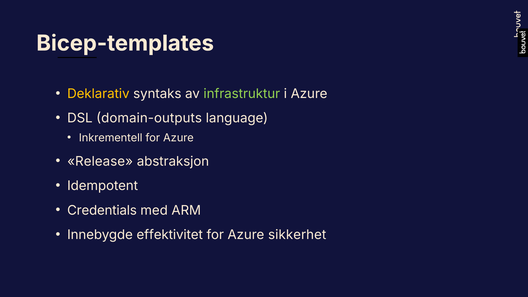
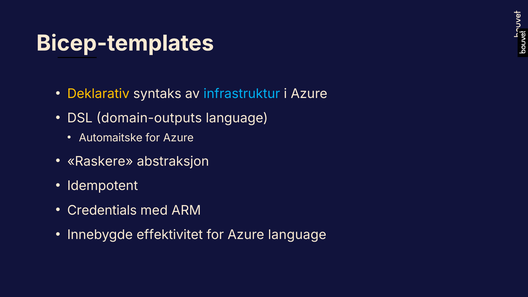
infrastruktur colour: light green -> light blue (242, 94)
Inkrementell: Inkrementell -> Automaitske (111, 138)
Release: Release -> Raskere (100, 161)
Azure sikkerhet: sikkerhet -> language (297, 235)
